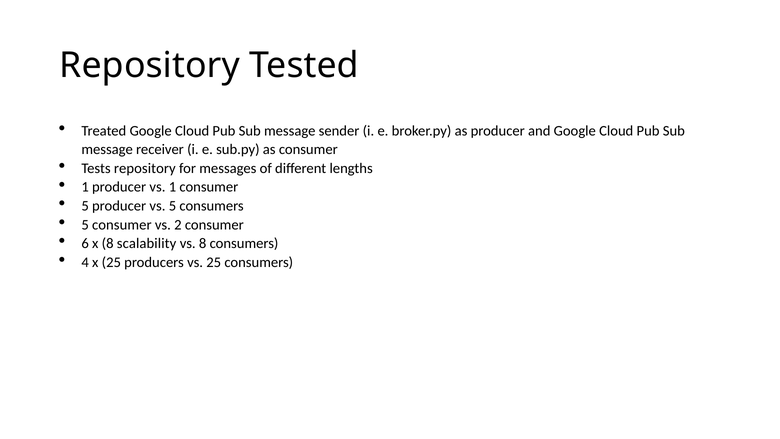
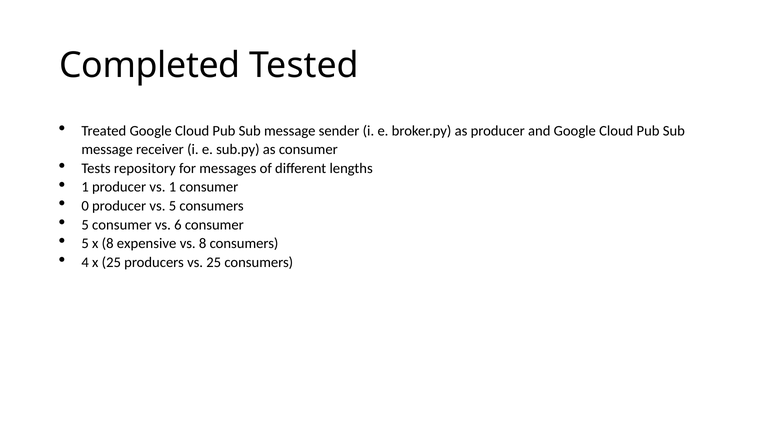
Repository: Repository -> Completed (150, 66)
5: 5 -> 0 (85, 206)
2: 2 -> 6 (178, 225)
6: 6 -> 5 (85, 243)
scalability: scalability -> expensive (147, 243)
